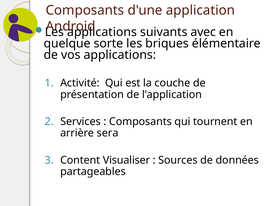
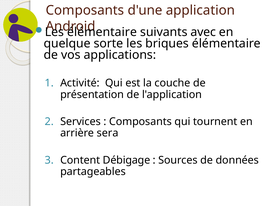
applications: applications -> élémentaire (102, 32)
Visualiser: Visualiser -> Débigage (127, 160)
